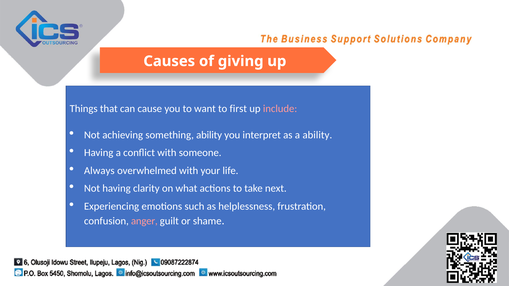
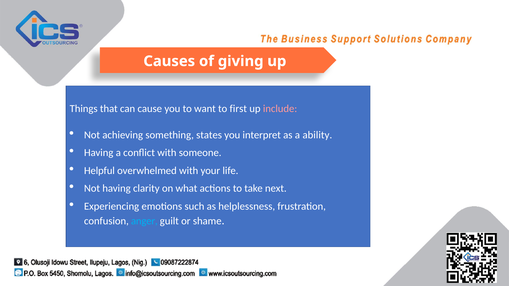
something ability: ability -> states (209, 135)
Always: Always -> Helpful (99, 171)
anger colour: pink -> light blue (144, 221)
